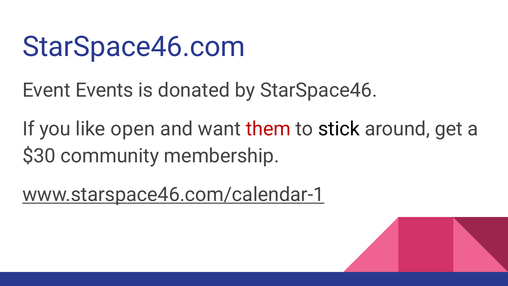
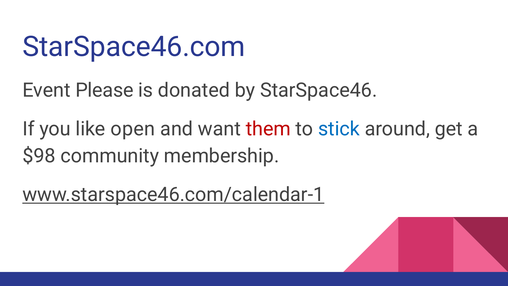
Events: Events -> Please (104, 90)
stick colour: black -> blue (339, 129)
$30: $30 -> $98 (39, 156)
